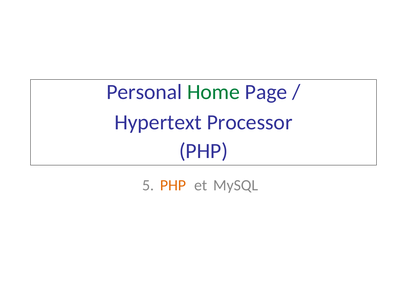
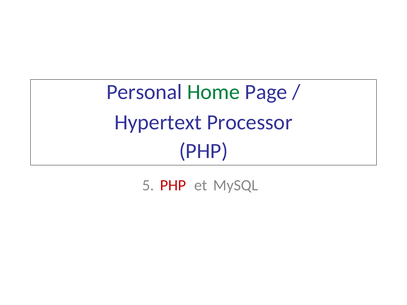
PHP colour: orange -> red (173, 185)
